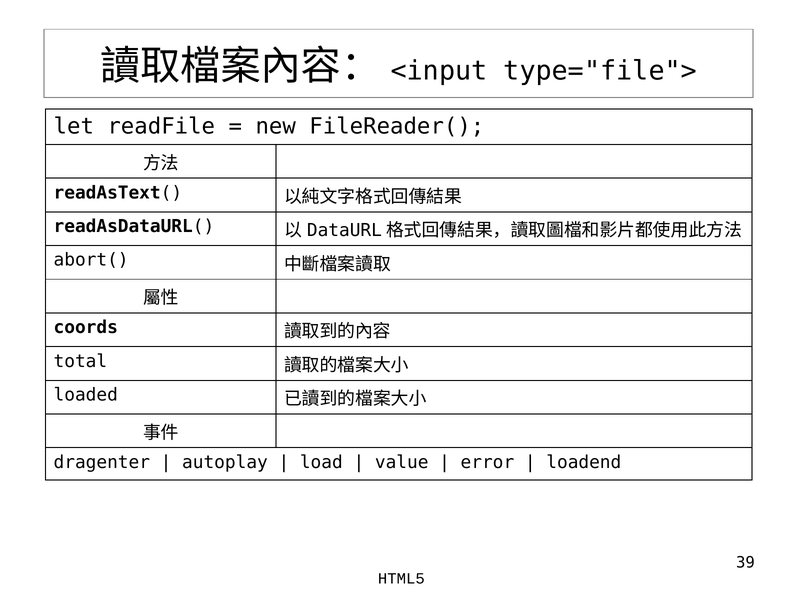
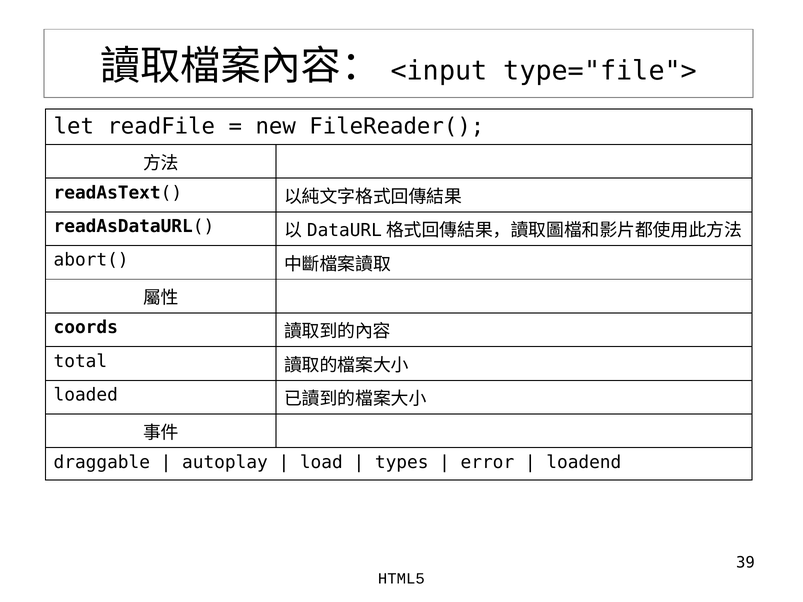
dragenter: dragenter -> draggable (102, 462)
value: value -> types (402, 462)
